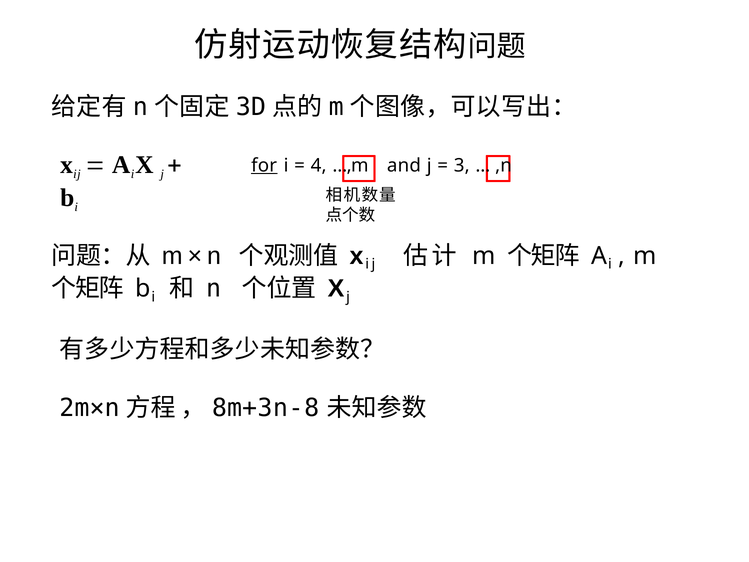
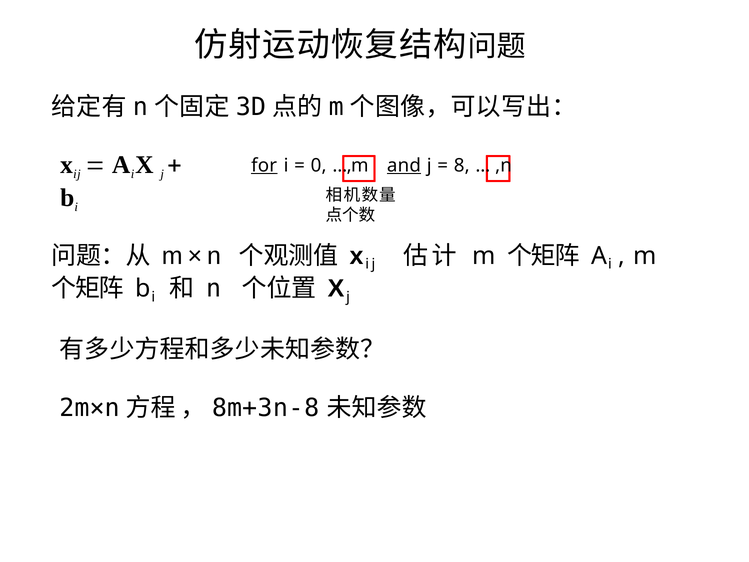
4: 4 -> 0 (319, 165)
and underline: none -> present (404, 165)
3: 3 -> 8 (462, 165)
